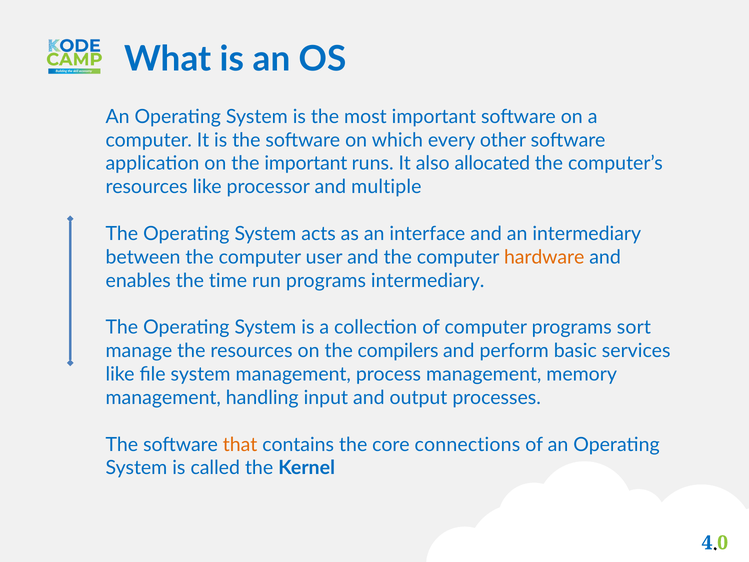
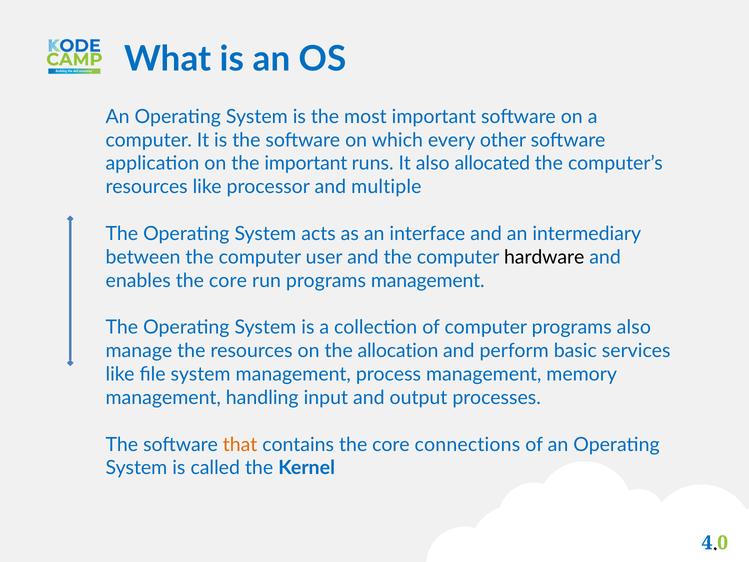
hardware colour: orange -> black (544, 257)
enables the time: time -> core (228, 281)
programs intermediary: intermediary -> management (428, 281)
programs sort: sort -> also (634, 327)
compilers: compilers -> allocation (398, 351)
